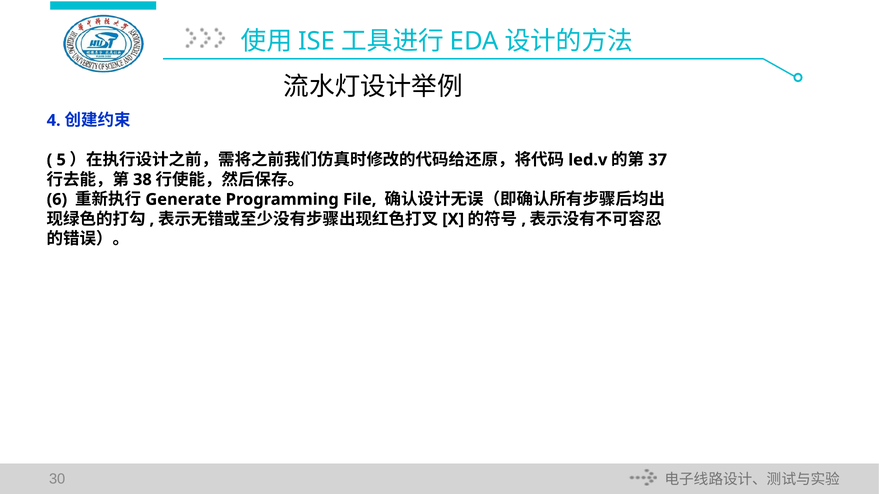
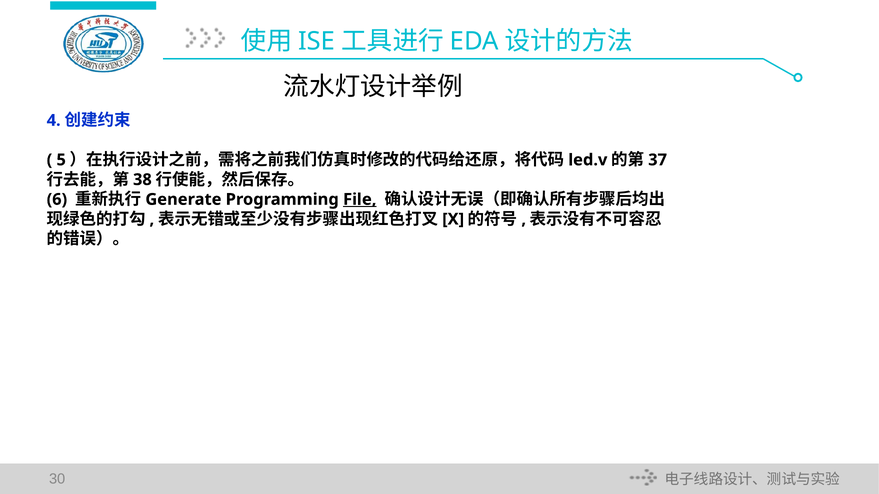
File underline: none -> present (360, 200)
